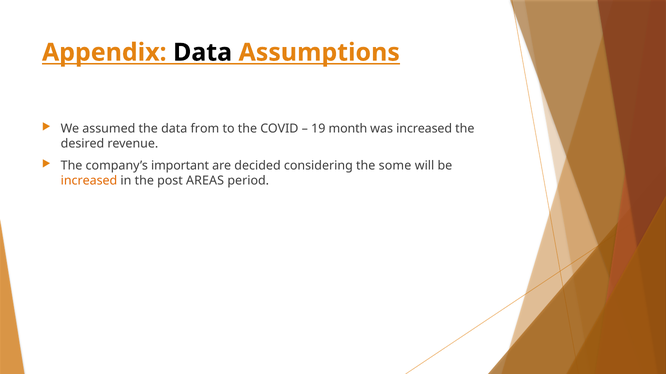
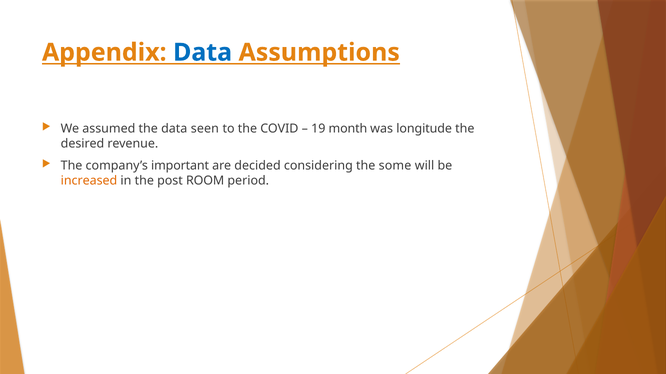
Data colour: black -> blue (203, 53)
from: from -> seen (205, 129)
was increased: increased -> longitude (424, 129)
AREAS: AREAS -> ROOM (205, 181)
